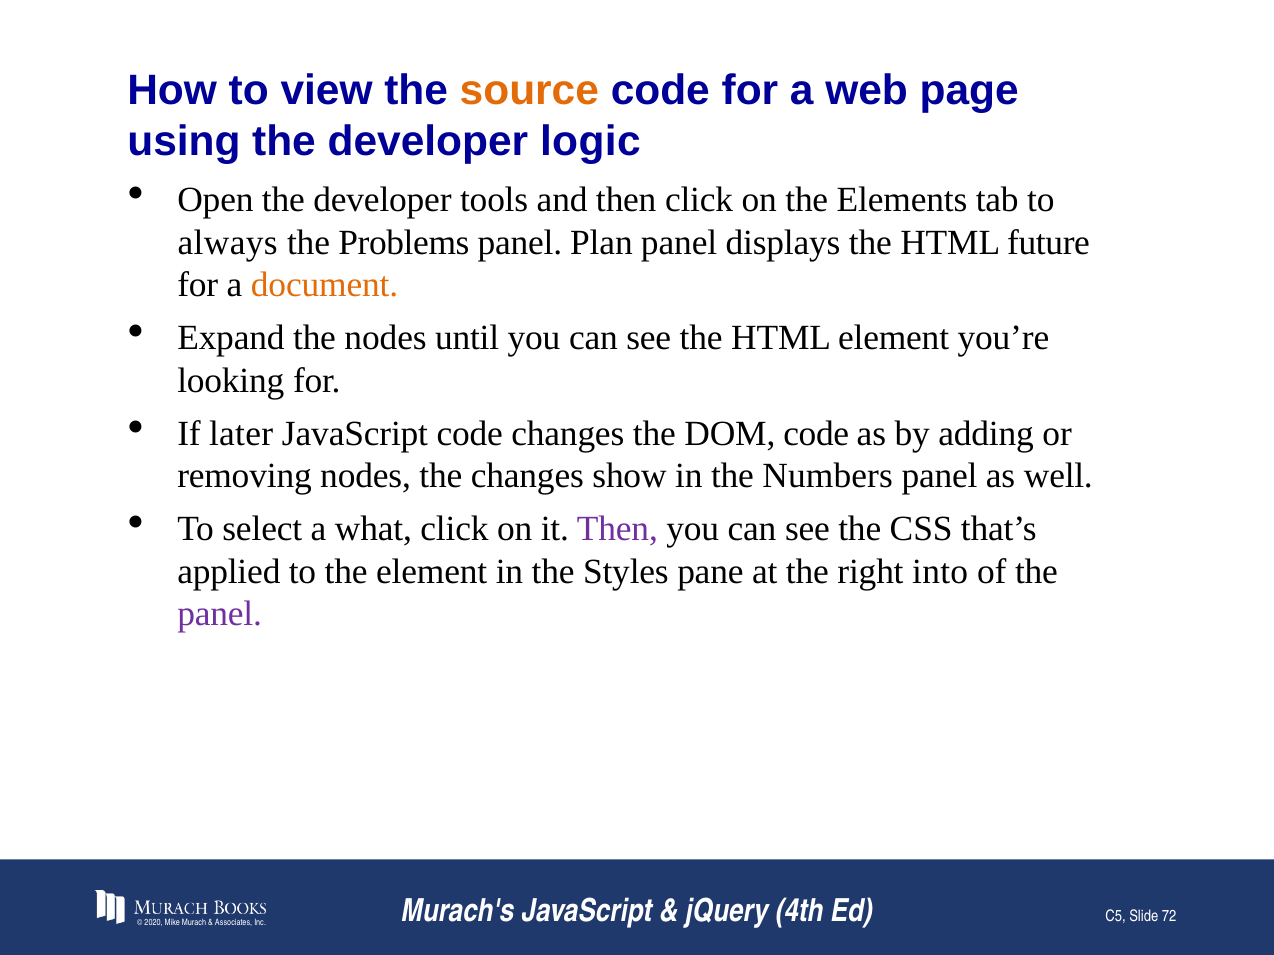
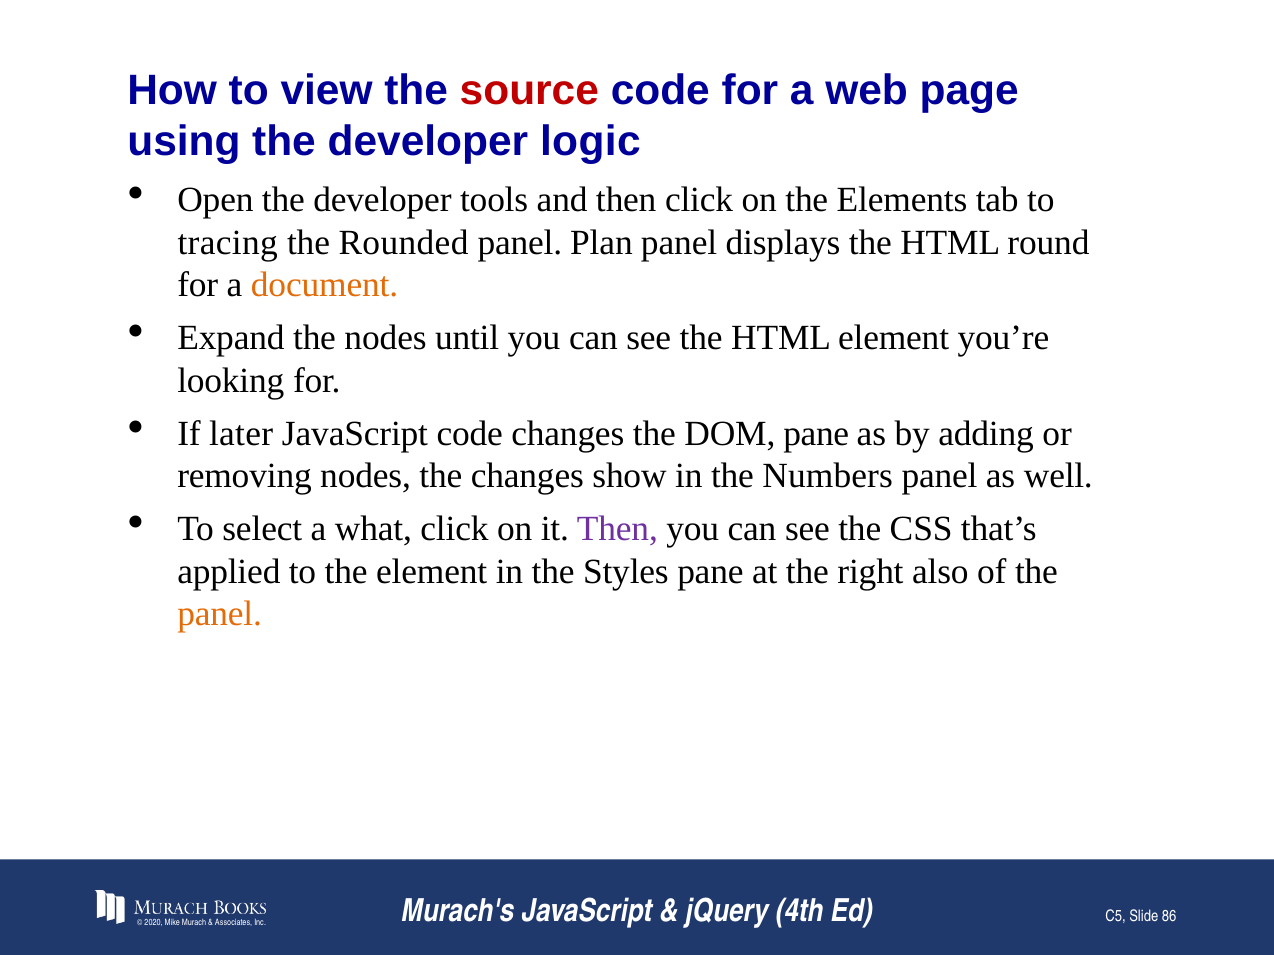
source colour: orange -> red (529, 90)
always: always -> tracing (228, 242)
Problems: Problems -> Rounded (404, 242)
future: future -> round (1048, 242)
DOM code: code -> pane (816, 434)
into: into -> also (940, 572)
panel colour: purple -> orange (220, 614)
72: 72 -> 86 (1169, 917)
